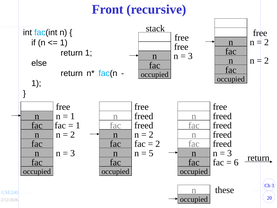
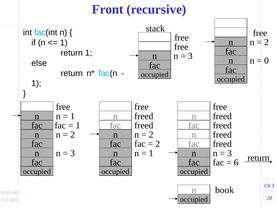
2: 2 -> 0 (266, 61)
5: 5 -> 1 (151, 153)
these: these -> book (225, 190)
